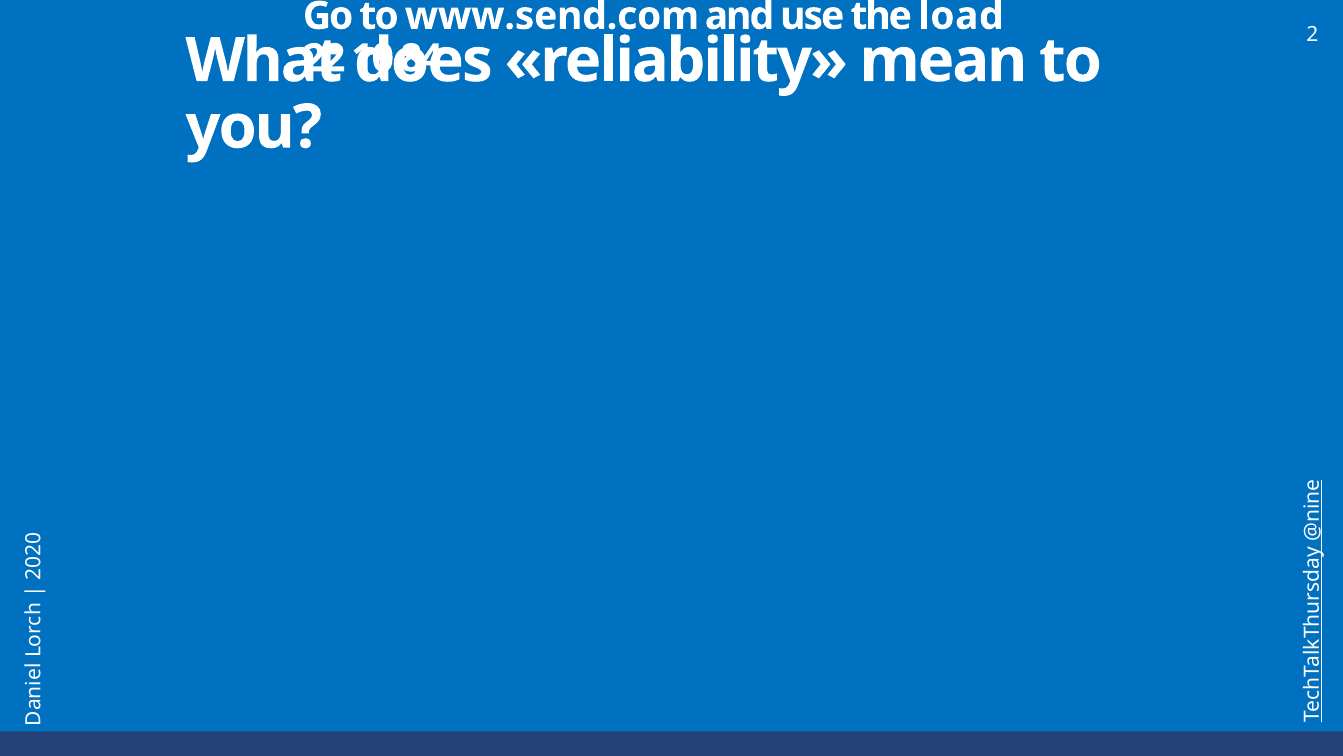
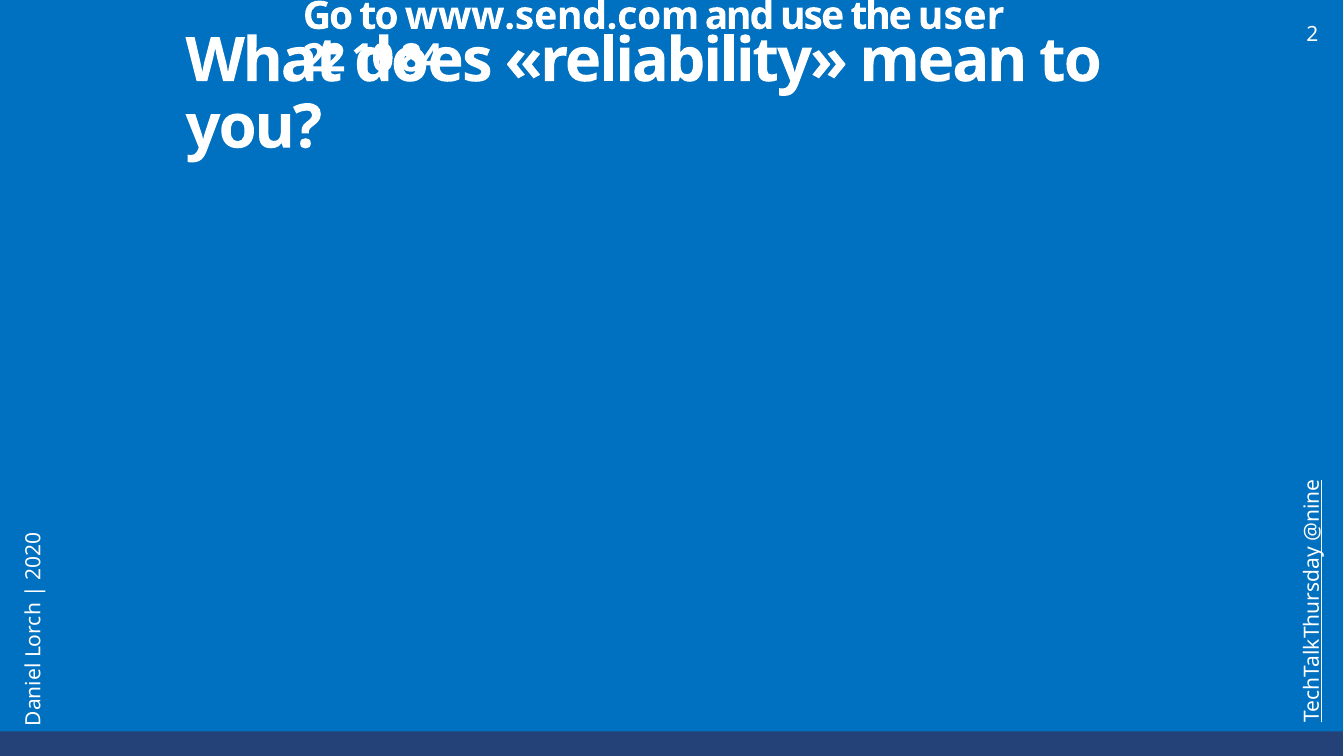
load: load -> user (961, 16)
